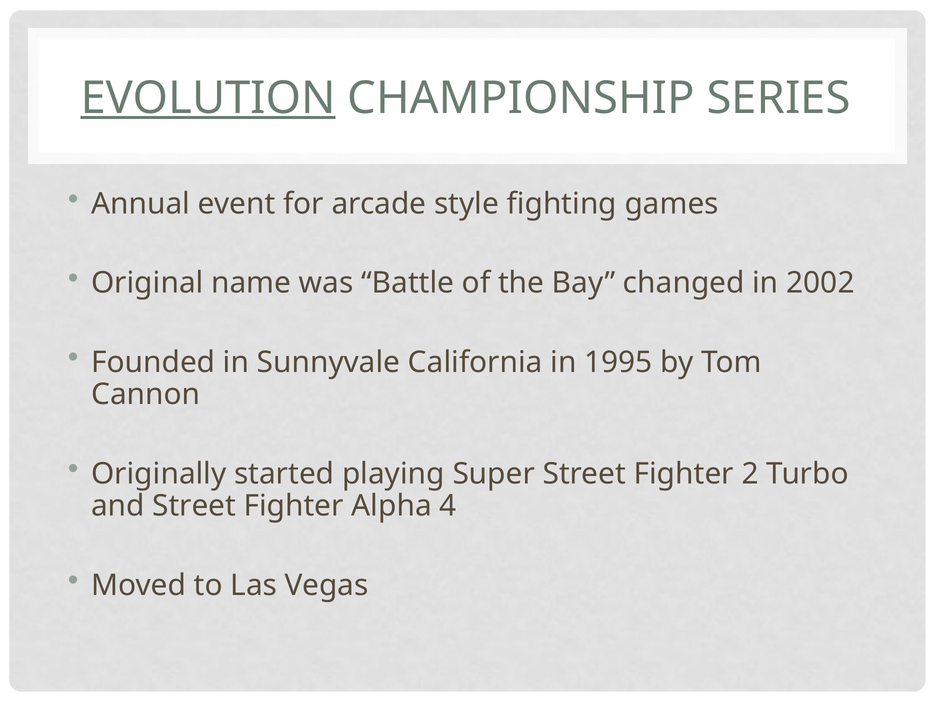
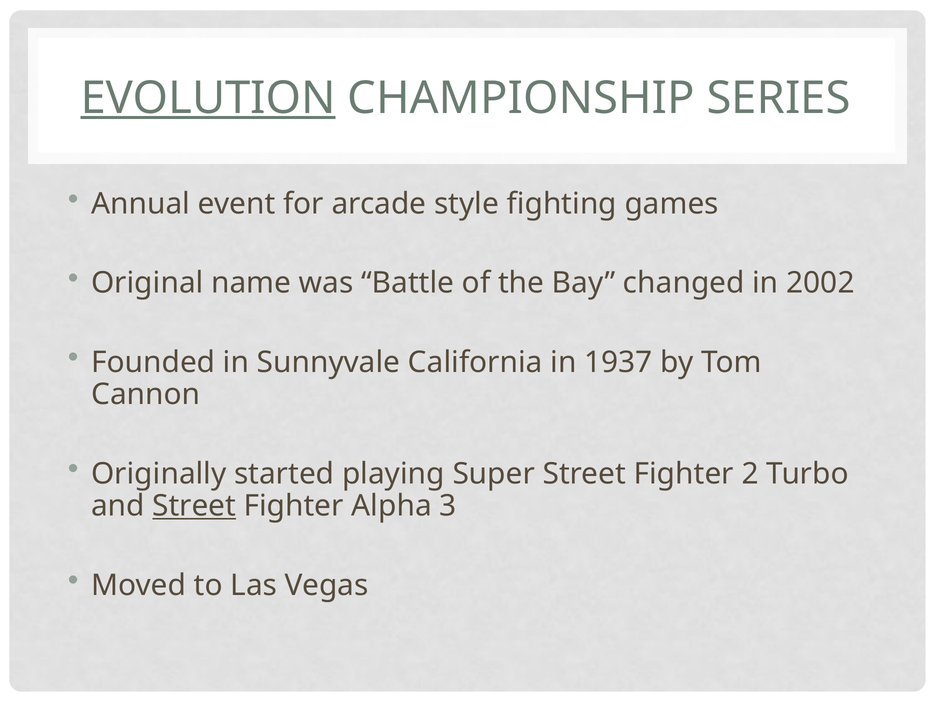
1995: 1995 -> 1937 (618, 362)
Street underline: none -> present (194, 506)
4: 4 -> 3 (448, 506)
